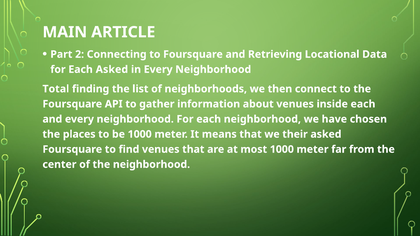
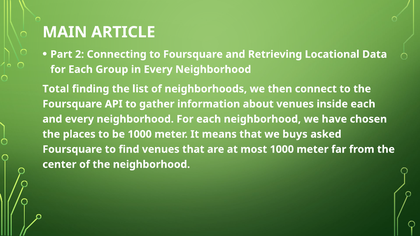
Each Asked: Asked -> Group (112, 70)
their: their -> buys (295, 134)
